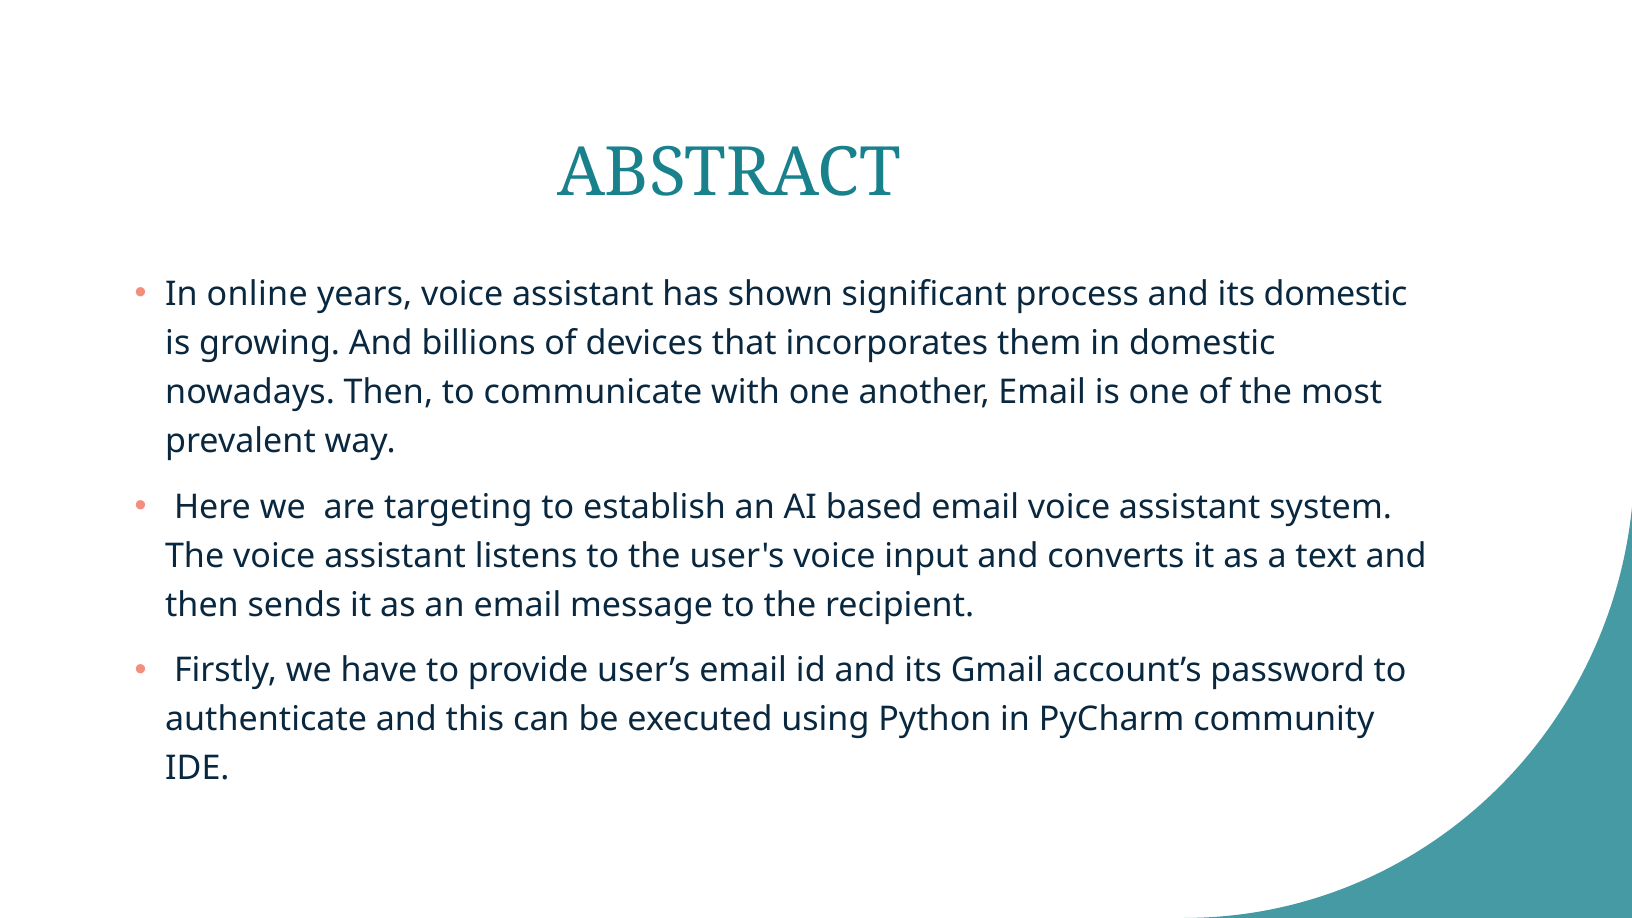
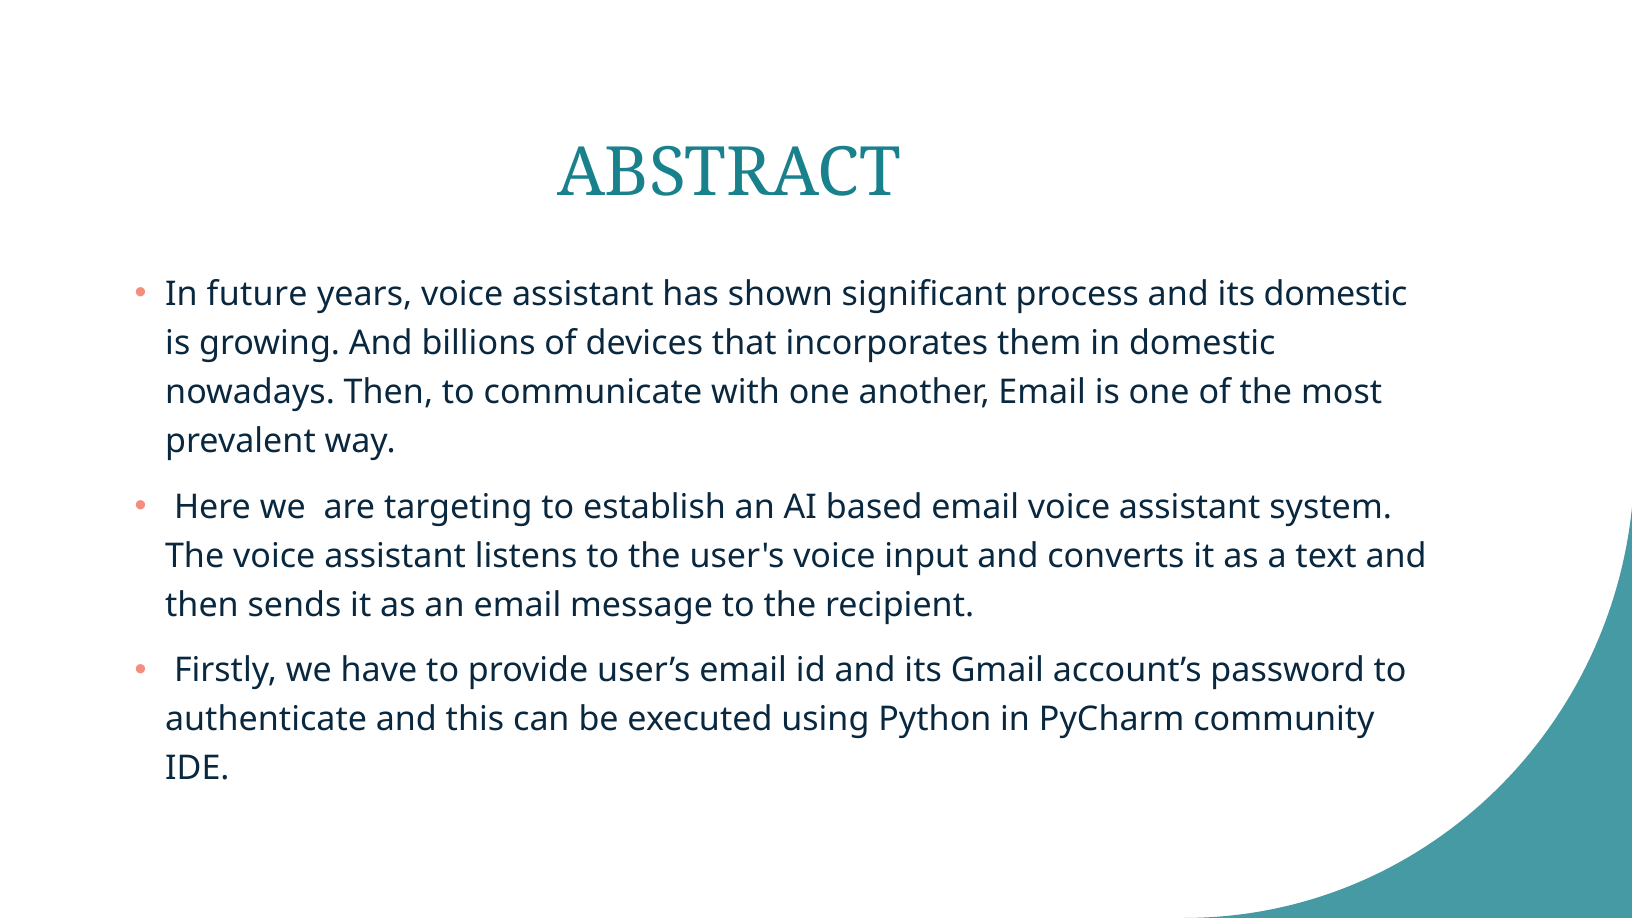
online: online -> future (257, 294)
